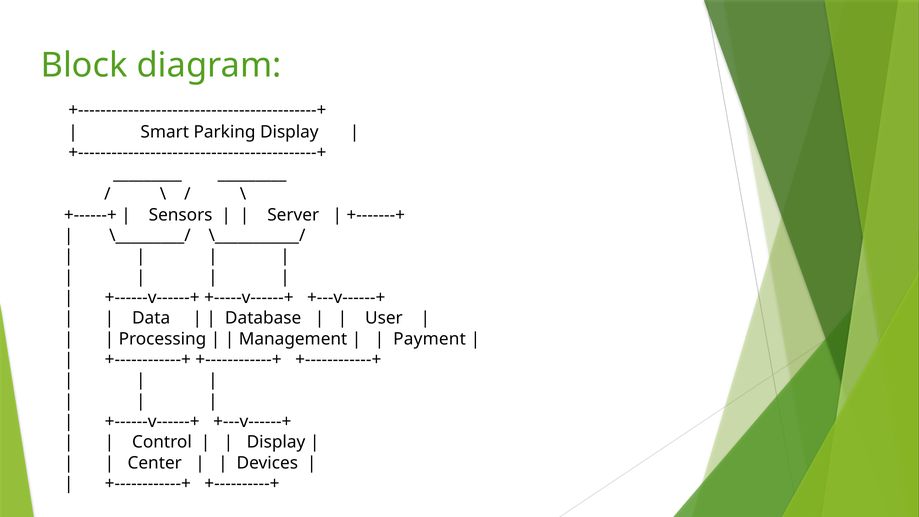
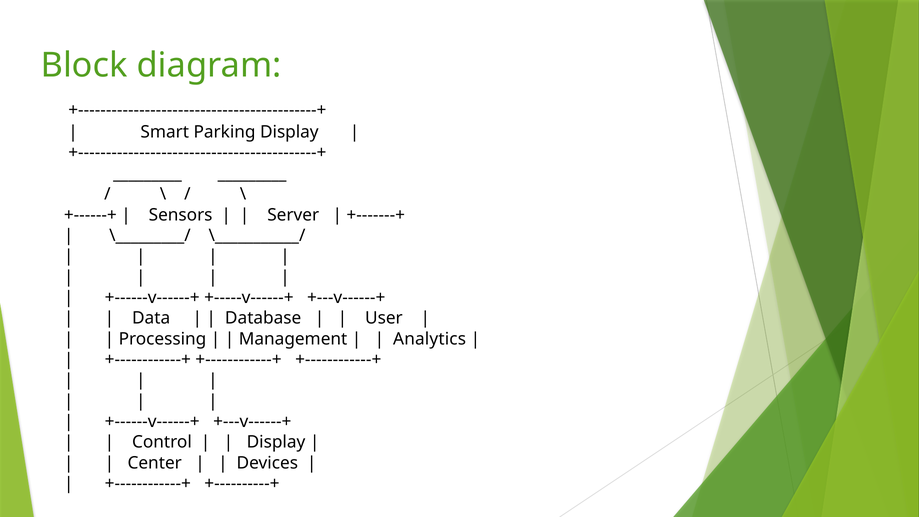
Payment: Payment -> Analytics (430, 339)
